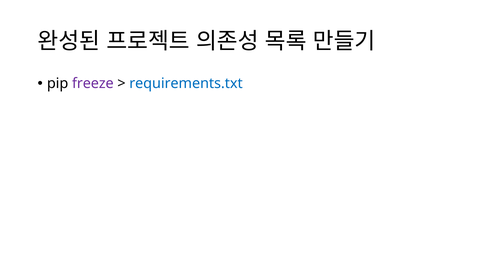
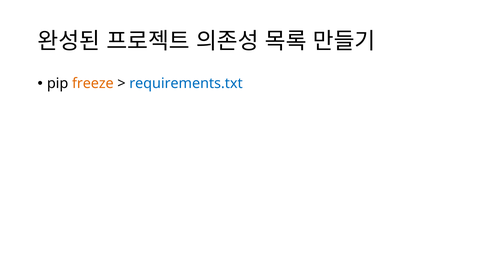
freeze colour: purple -> orange (93, 84)
